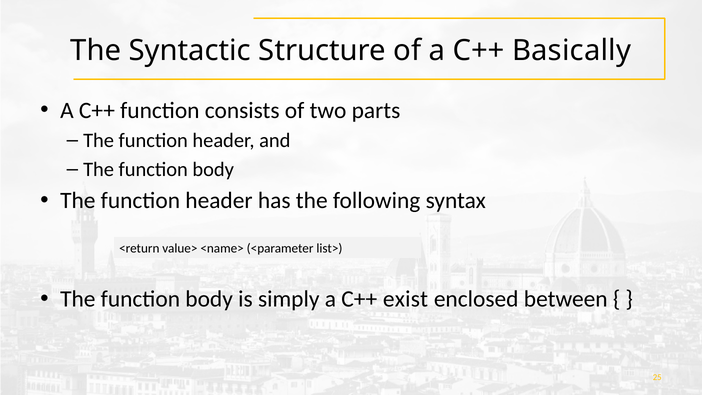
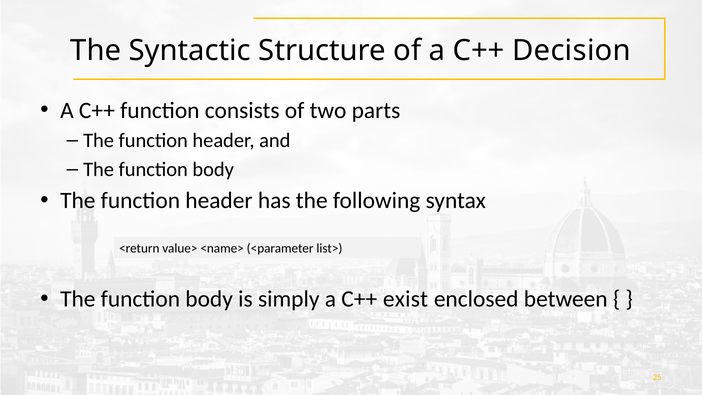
Basically: Basically -> Decision (572, 51)
